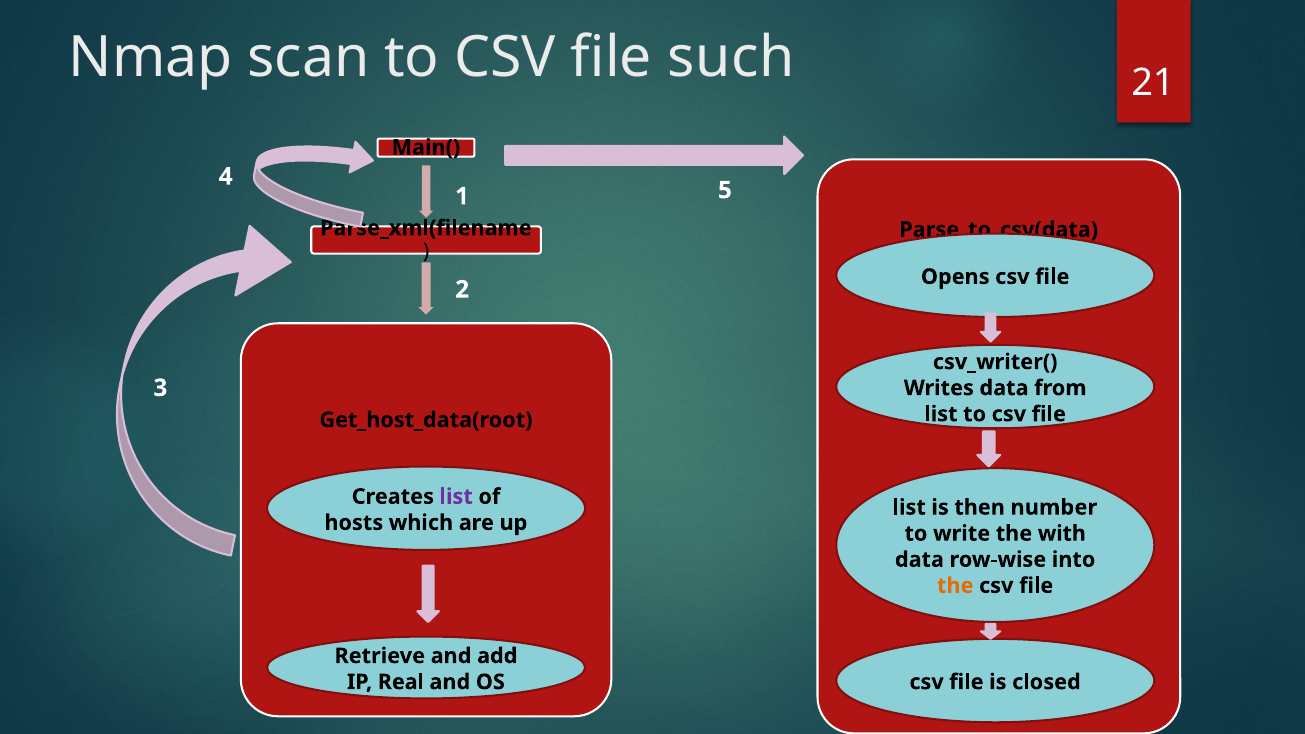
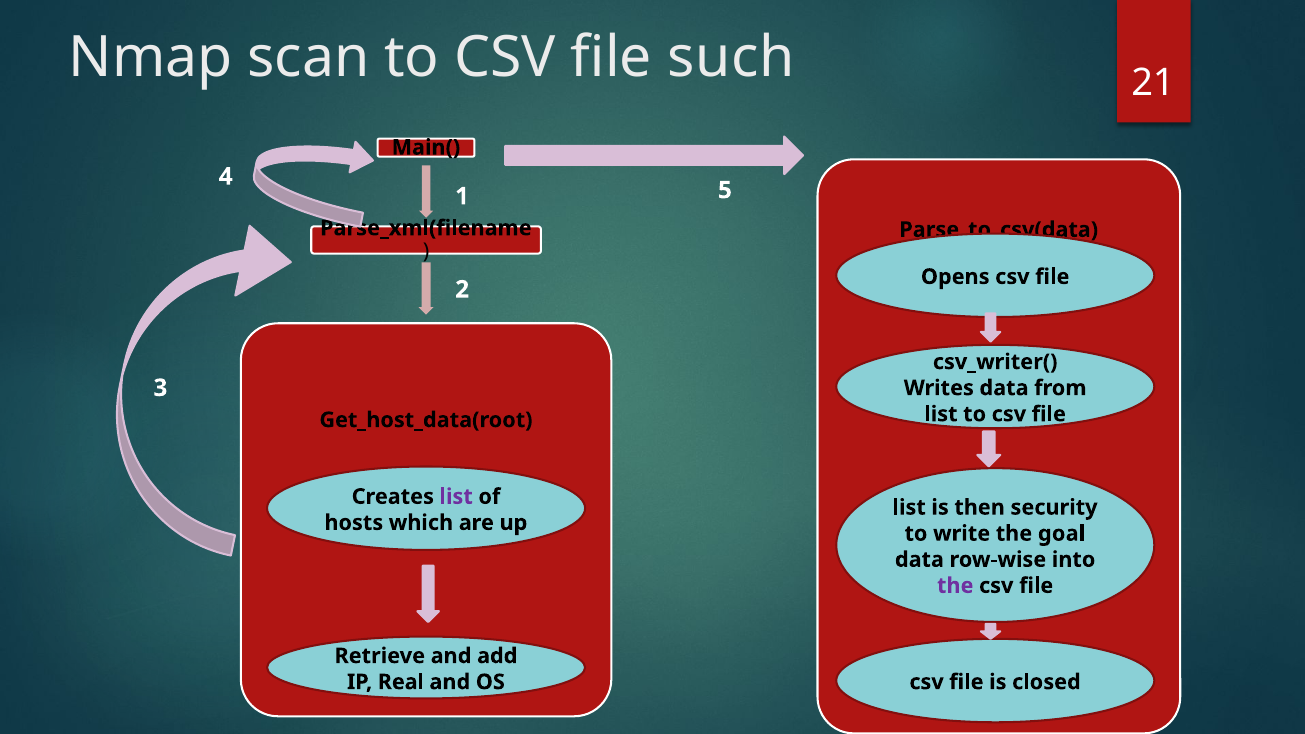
number: number -> security (1054, 507)
with: with -> goal (1062, 534)
the colour: orange -> purple (955, 586)
